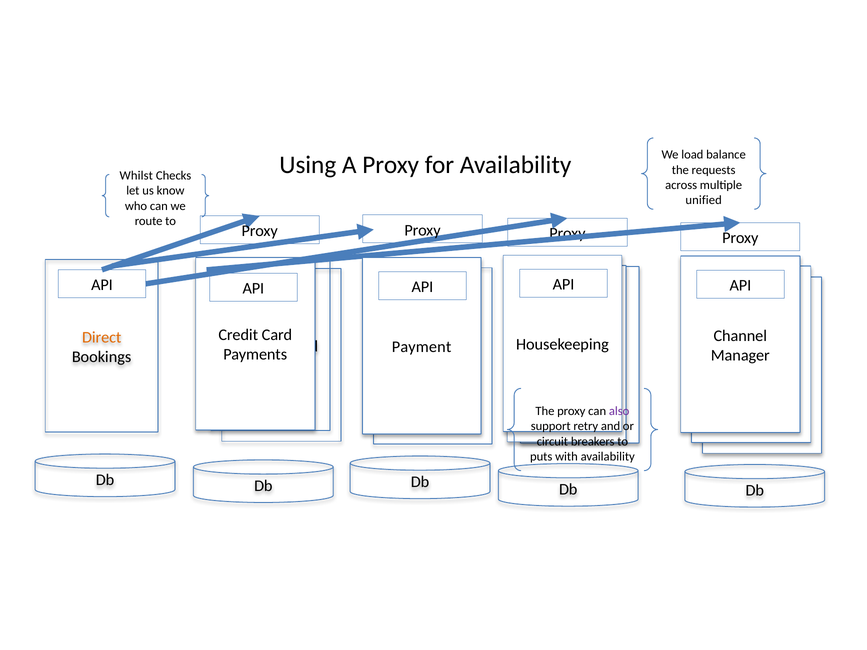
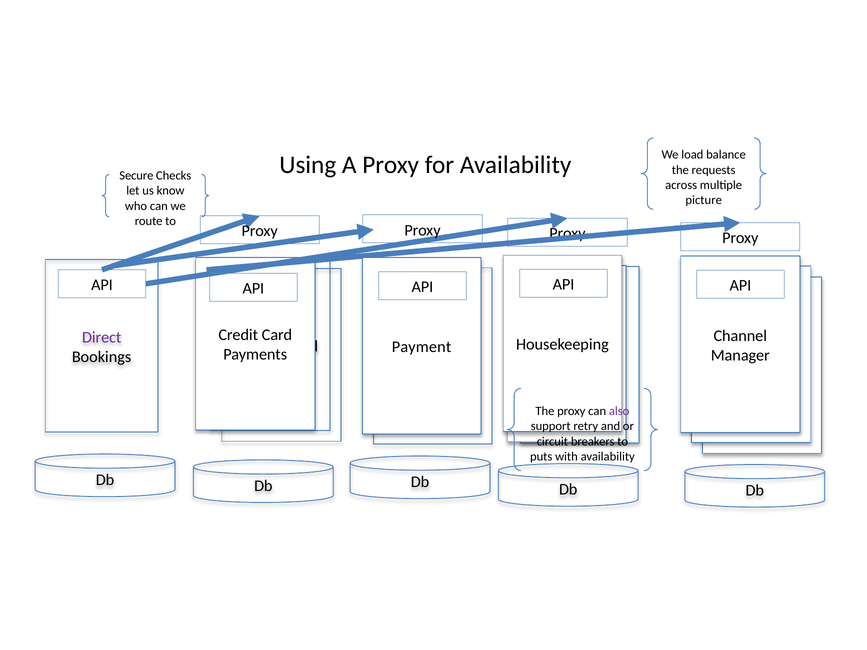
Whilst: Whilst -> Secure (136, 176)
unified: unified -> picture (704, 200)
Direct colour: orange -> purple (102, 337)
